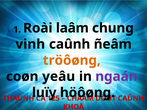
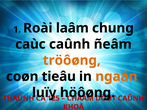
vinh: vinh -> caùc (30, 44)
yeâu: yeâu -> tieâu (59, 77)
ngaán colour: purple -> orange (116, 77)
